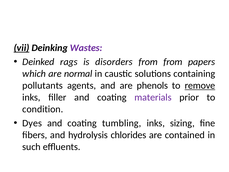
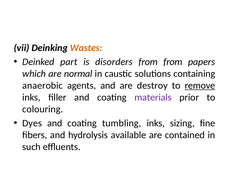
vii underline: present -> none (22, 48)
Wastes colour: purple -> orange (86, 48)
rags: rags -> part (69, 62)
pollutants: pollutants -> anaerobic (43, 85)
phenols: phenols -> destroy (152, 85)
condition: condition -> colouring (43, 109)
chlorides: chlorides -> available (128, 135)
